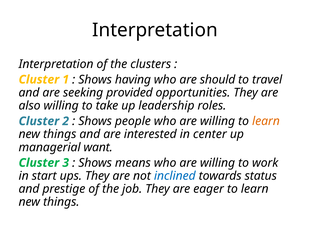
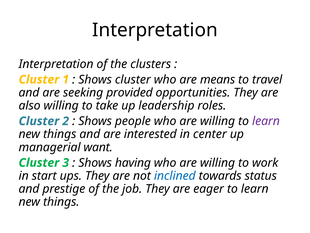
Shows having: having -> cluster (133, 79)
should: should -> means (218, 79)
learn colour: orange -> purple (266, 121)
means: means -> having (133, 162)
